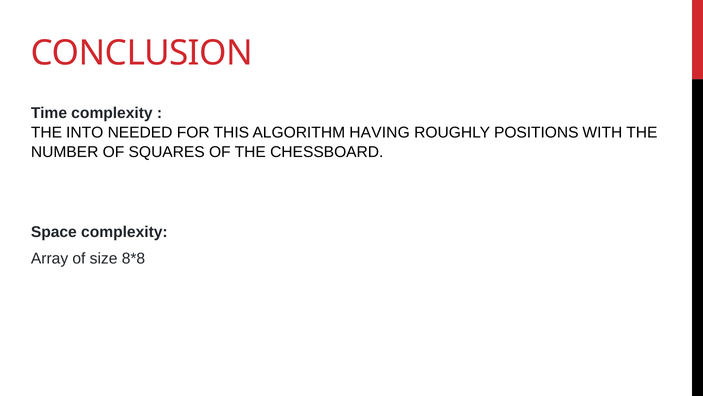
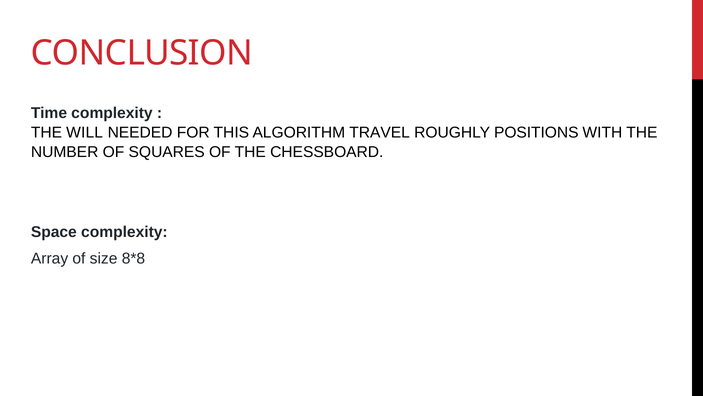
INTO: INTO -> WILL (85, 132)
HAVING: HAVING -> TRAVEL (380, 132)
